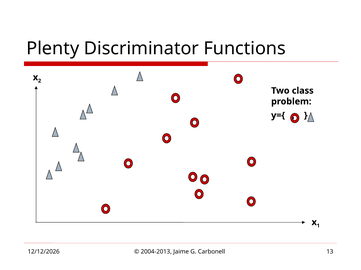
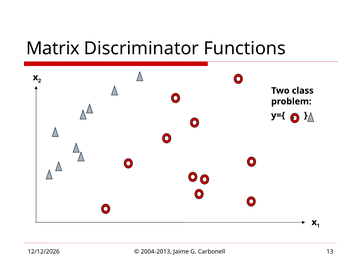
Plenty: Plenty -> Matrix (53, 49)
